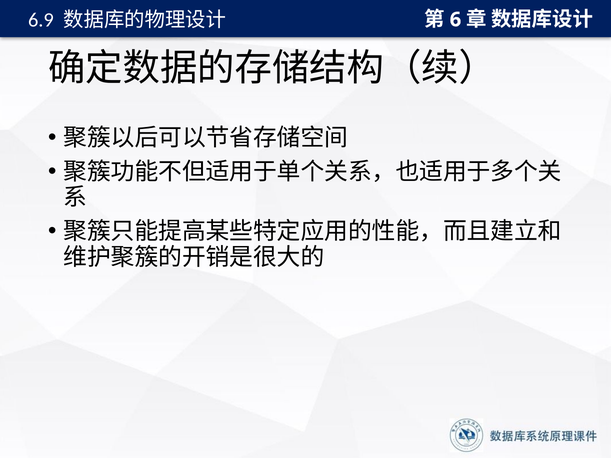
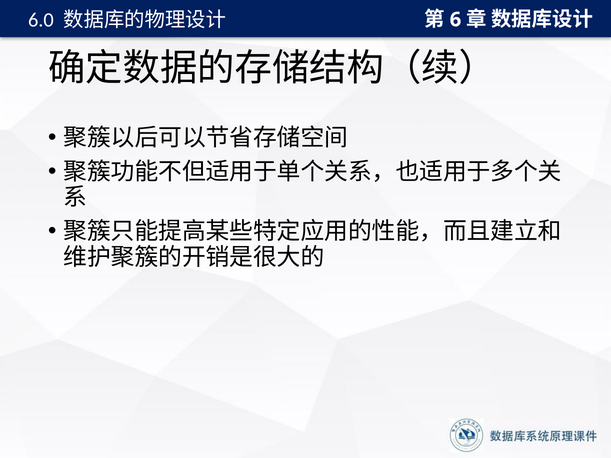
6.9: 6.9 -> 6.0 (41, 20)
